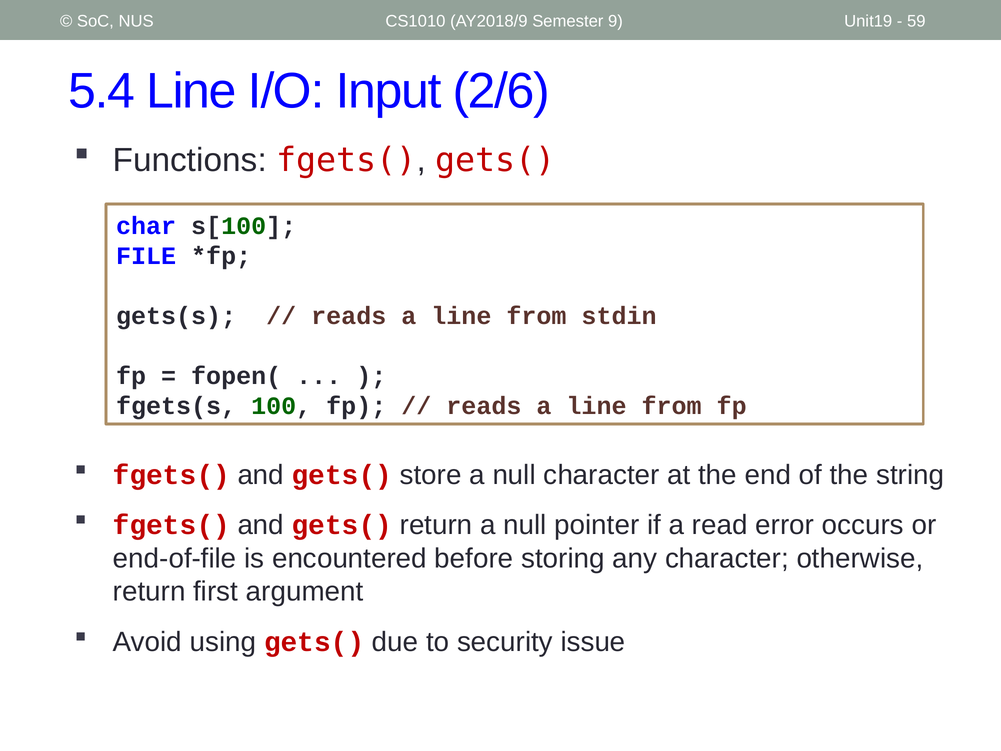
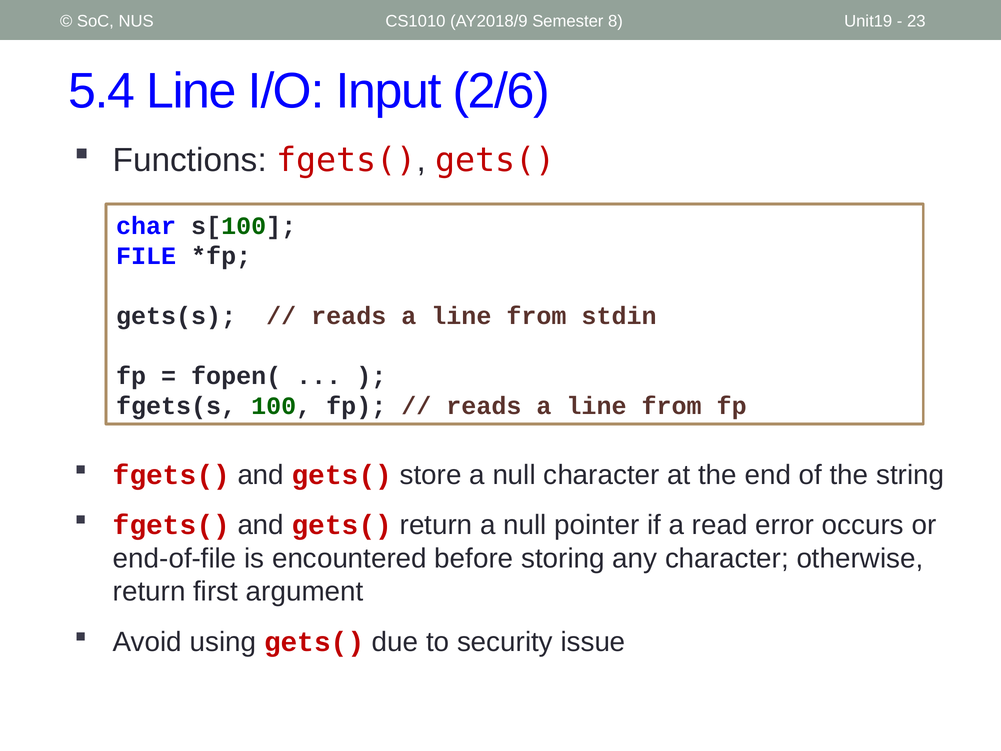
9: 9 -> 8 (615, 21)
59: 59 -> 23 (916, 21)
